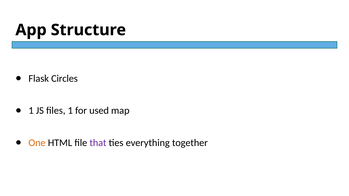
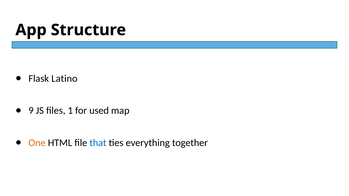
Circles: Circles -> Latino (64, 79)
1: 1 -> 9 (31, 111)
that colour: purple -> blue (98, 143)
